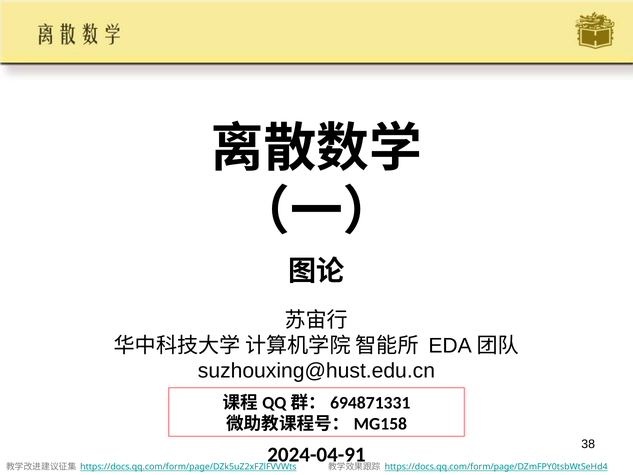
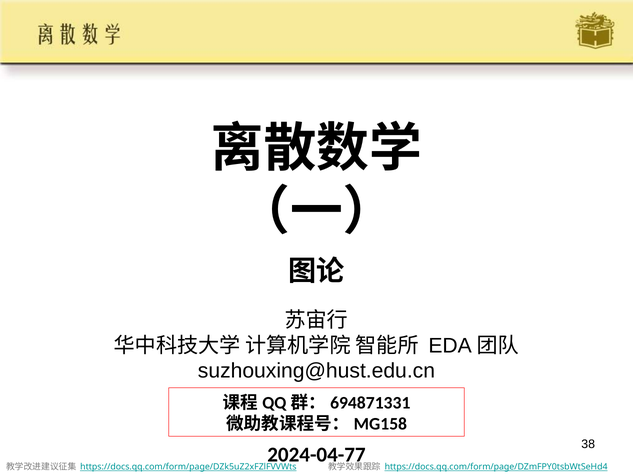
2024-04-91: 2024-04-91 -> 2024-04-77 (316, 455)
